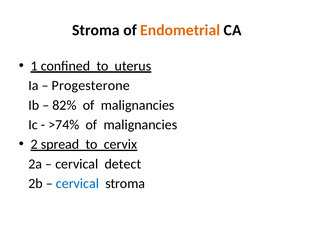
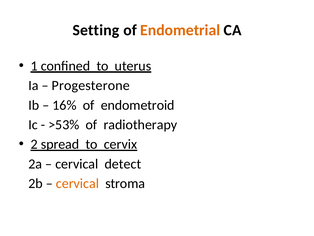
Stroma: Stroma -> Setting (96, 30)
82%: 82% -> 16% (64, 105)
malignancies: malignancies -> endometroid (138, 105)
>74%: >74% -> >53% (64, 125)
malignancies: malignancies -> radiotherapy (140, 125)
cervical colour: blue -> orange (77, 183)
